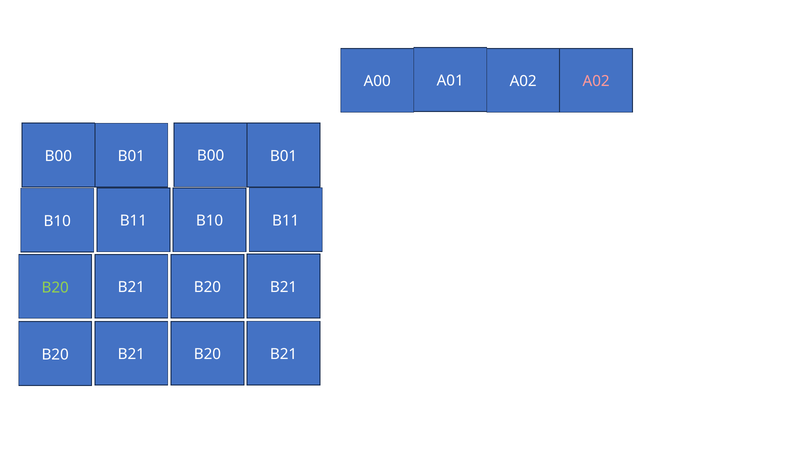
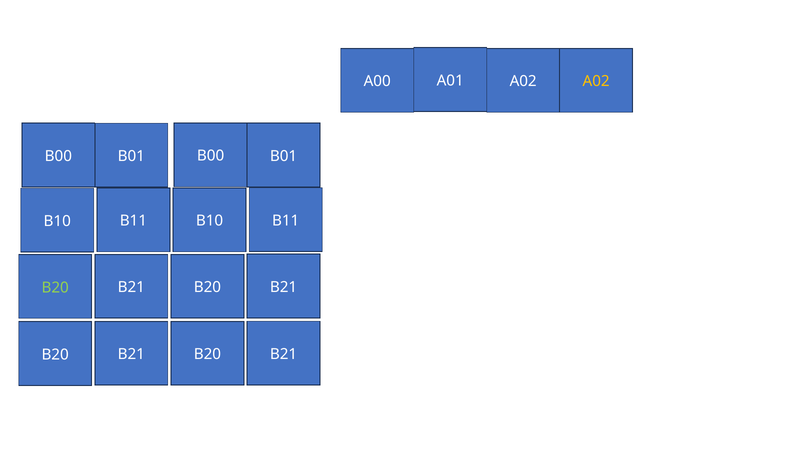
A02 colour: pink -> yellow (596, 81)
